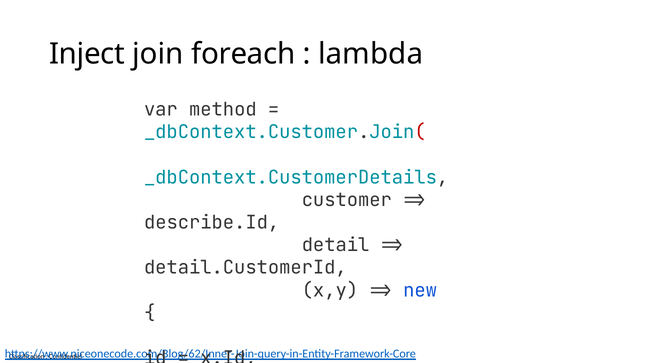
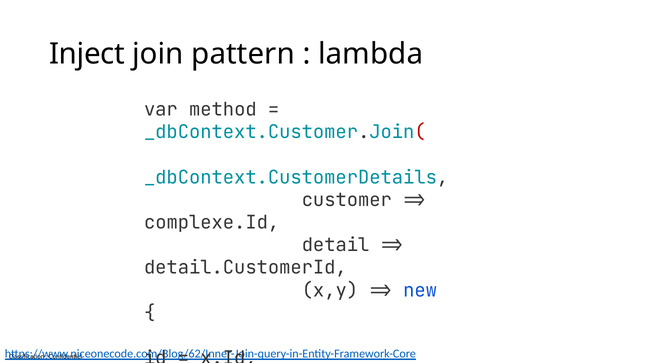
foreach: foreach -> pattern (243, 54)
describe.Id: describe.Id -> complexe.Id (212, 222)
